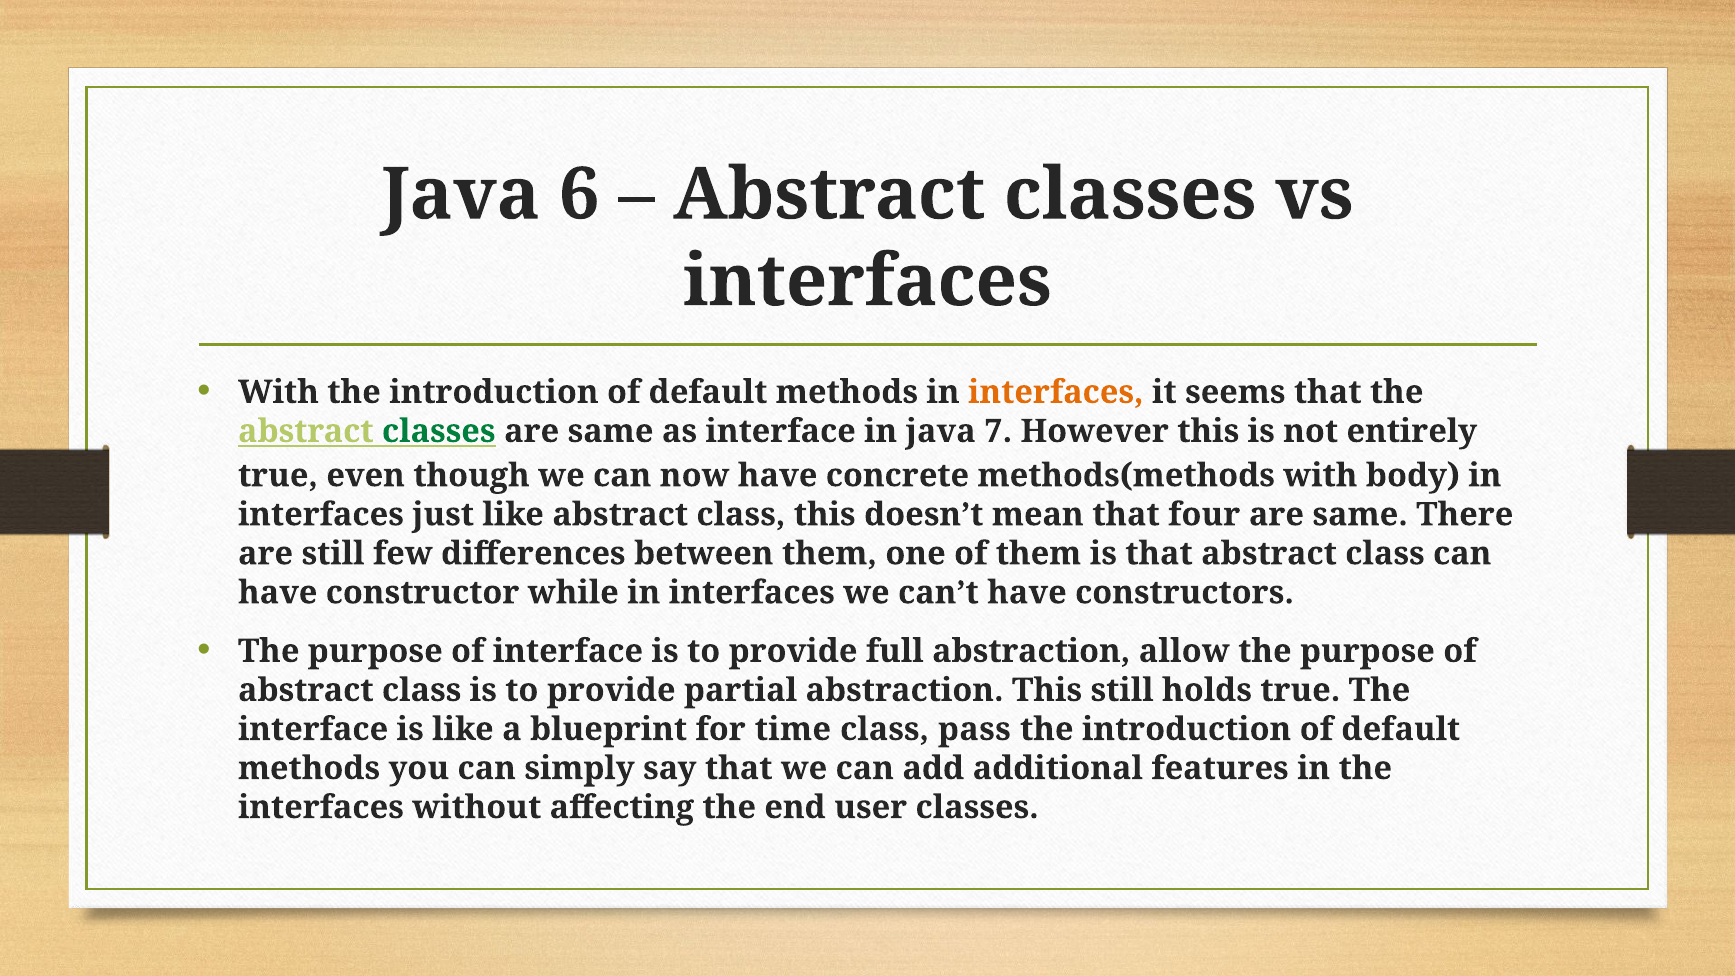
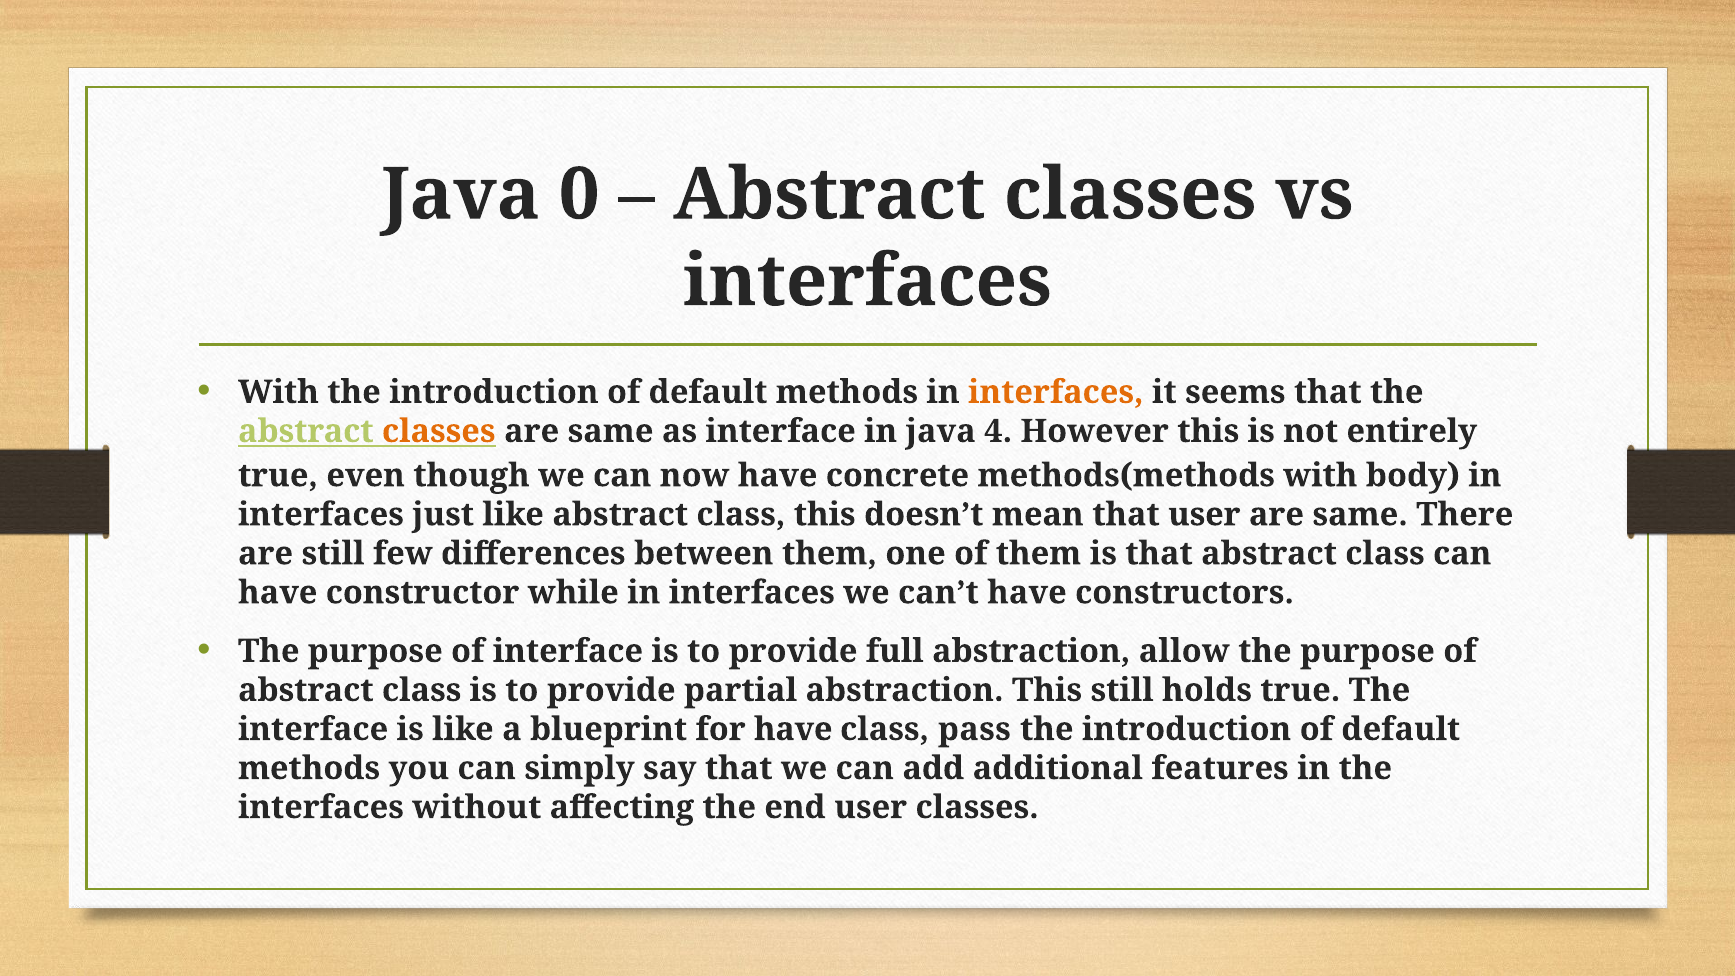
6: 6 -> 0 (579, 195)
classes colour: green -> orange (439, 431)
7: 7 -> 4 (998, 431)
that four: four -> user (1204, 515)
for time: time -> have (793, 729)
